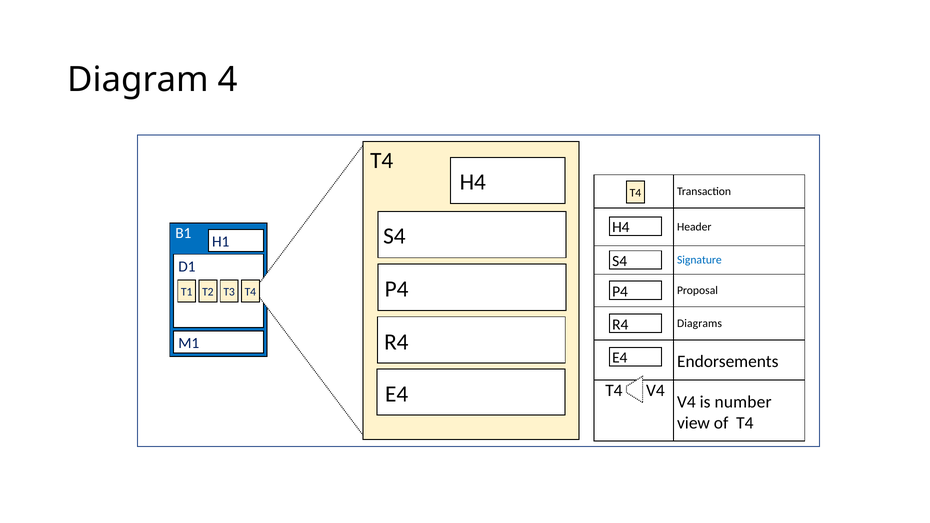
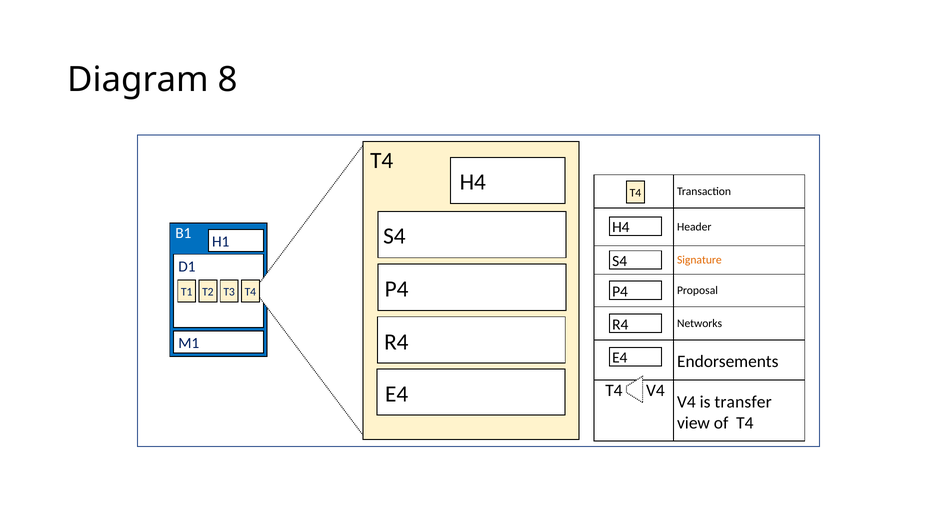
4: 4 -> 8 (228, 80)
Signature colour: blue -> orange (699, 260)
Diagrams: Diagrams -> Networks (700, 324)
number: number -> transfer (743, 402)
